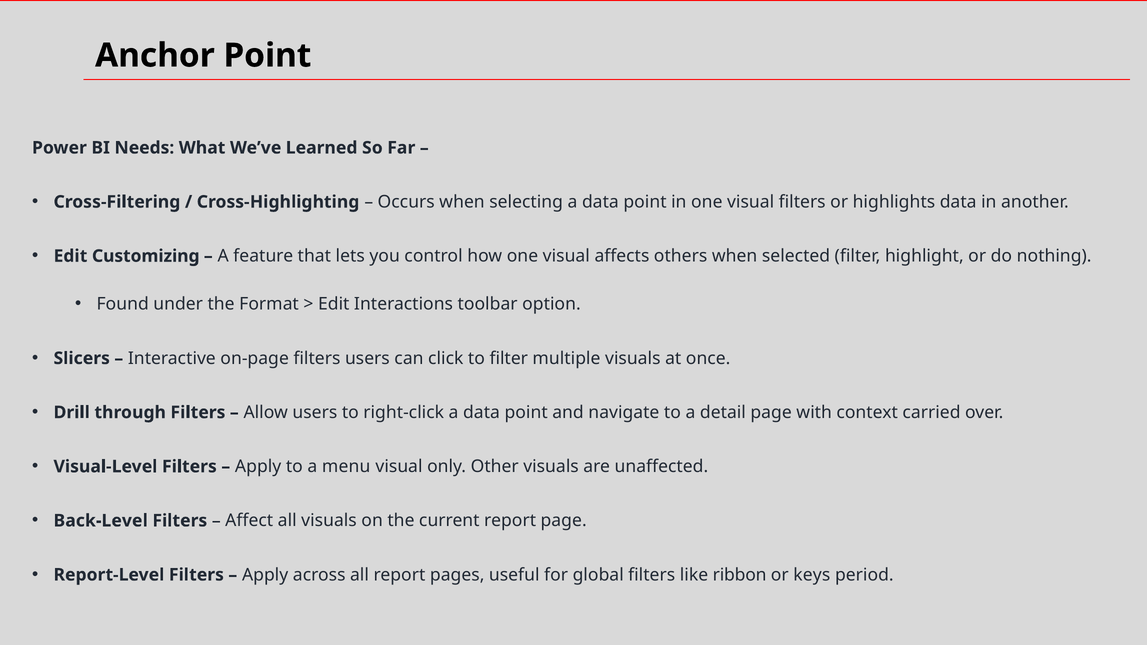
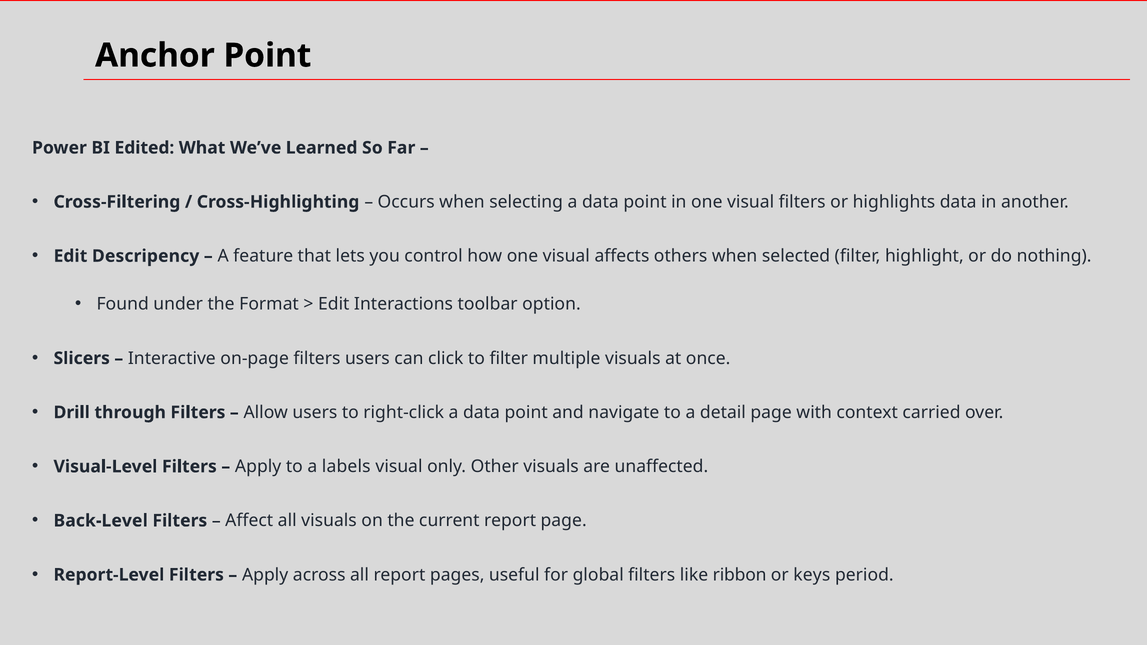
Needs: Needs -> Edited (144, 148)
Customizing: Customizing -> Descripency (146, 256)
menu: menu -> labels (346, 467)
